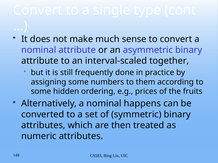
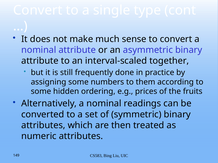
happens: happens -> readings (142, 104)
